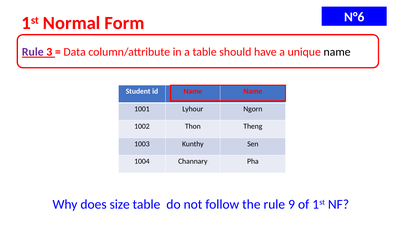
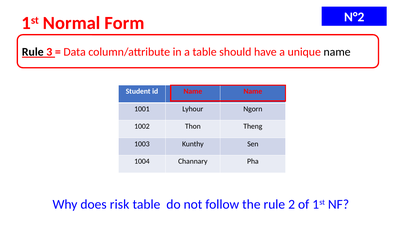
N°6: N°6 -> N°2 (354, 17)
Rule colour: purple -> black (33, 52)
size: size -> risk (120, 205)
9: 9 -> 2 (292, 205)
